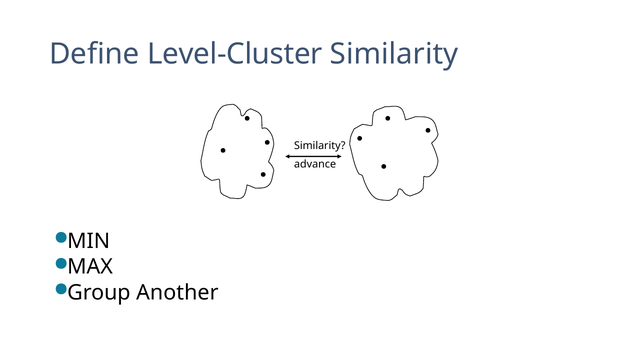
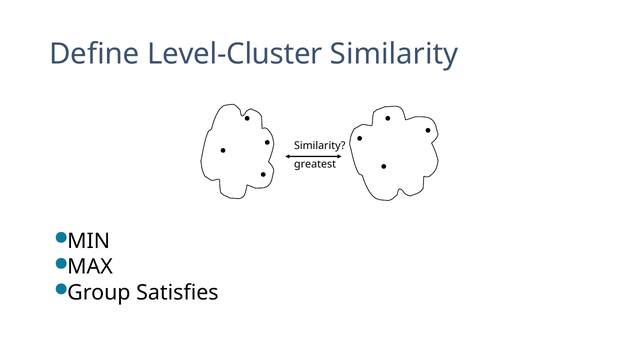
advance: advance -> greatest (315, 164)
Another: Another -> Satisfies (177, 293)
